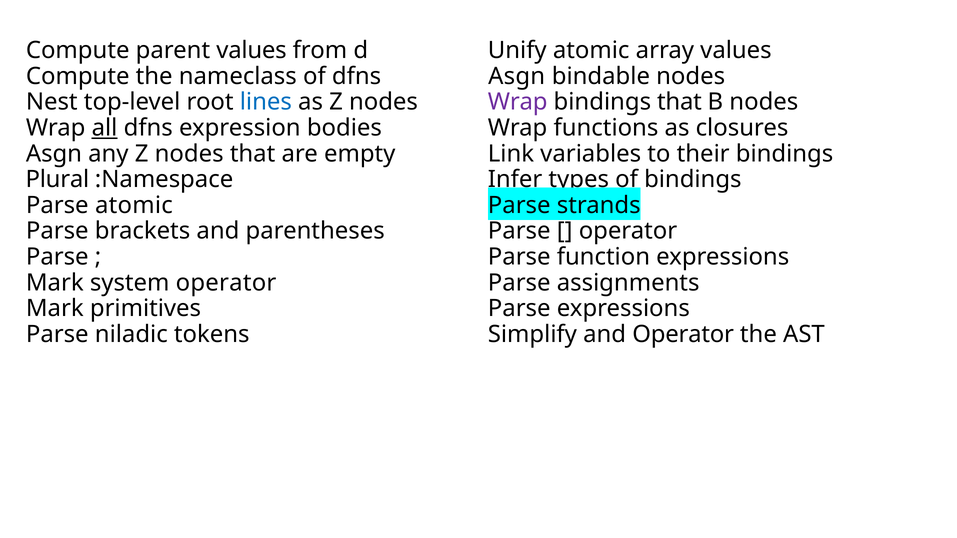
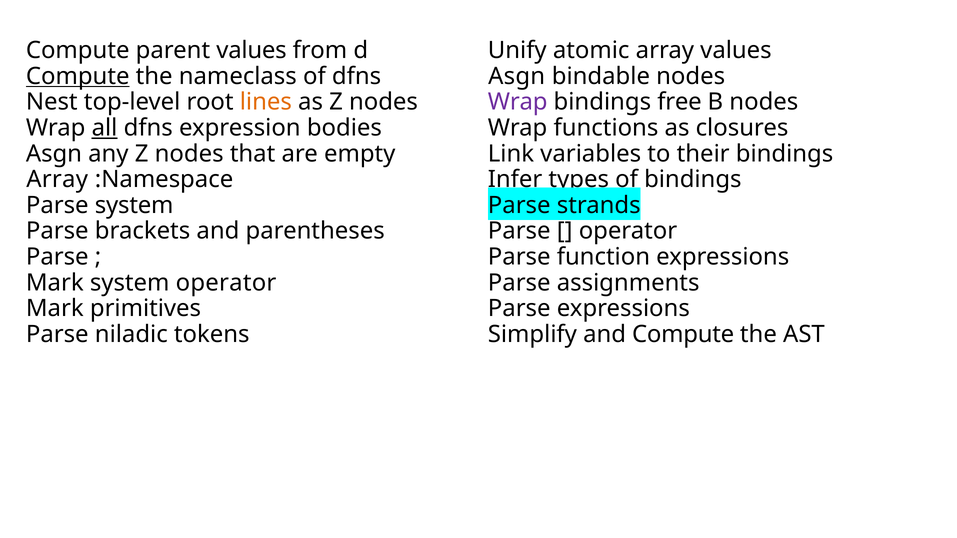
Compute underline: none -> present (78, 76)
lines colour: blue -> orange (266, 102)
bindings that: that -> free (679, 102)
Plural: Plural -> Array (57, 180)
Parse atomic: atomic -> system (134, 205)
and Operator: Operator -> Compute (683, 335)
